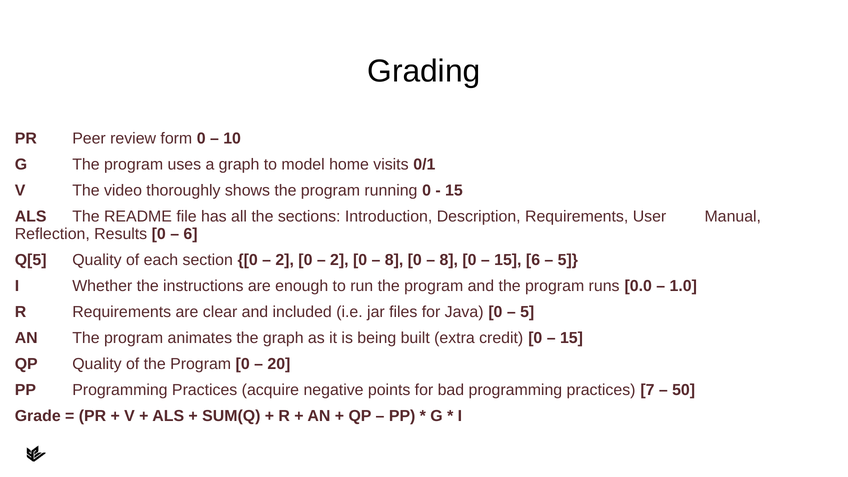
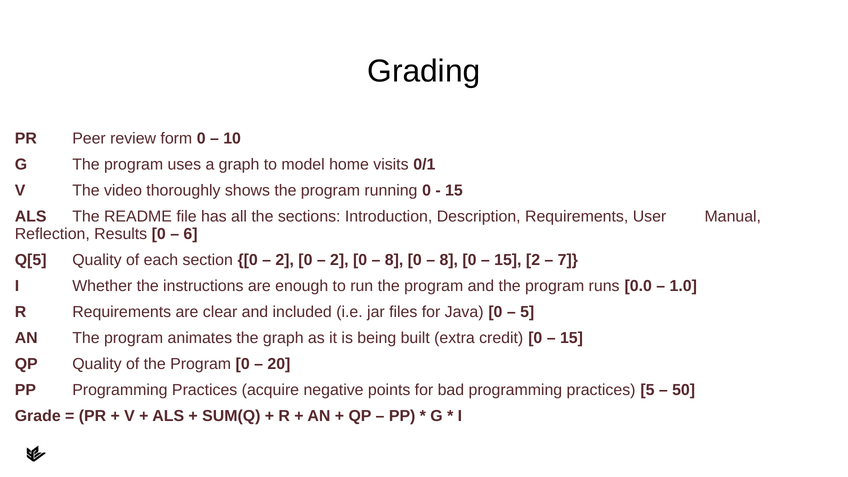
15 6: 6 -> 2 (533, 260)
5: 5 -> 7 (568, 260)
practices 7: 7 -> 5 (647, 390)
